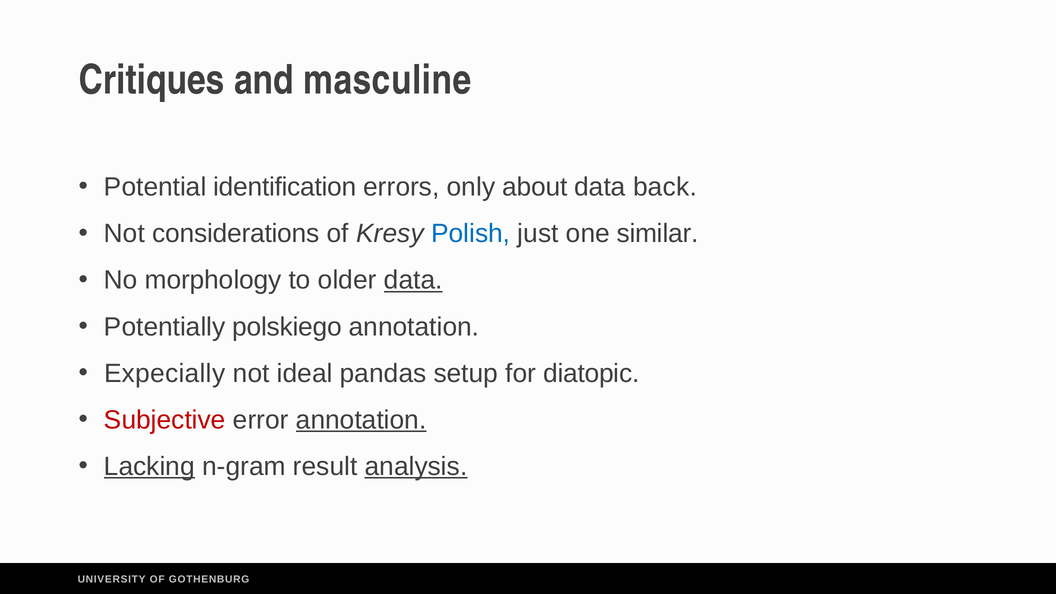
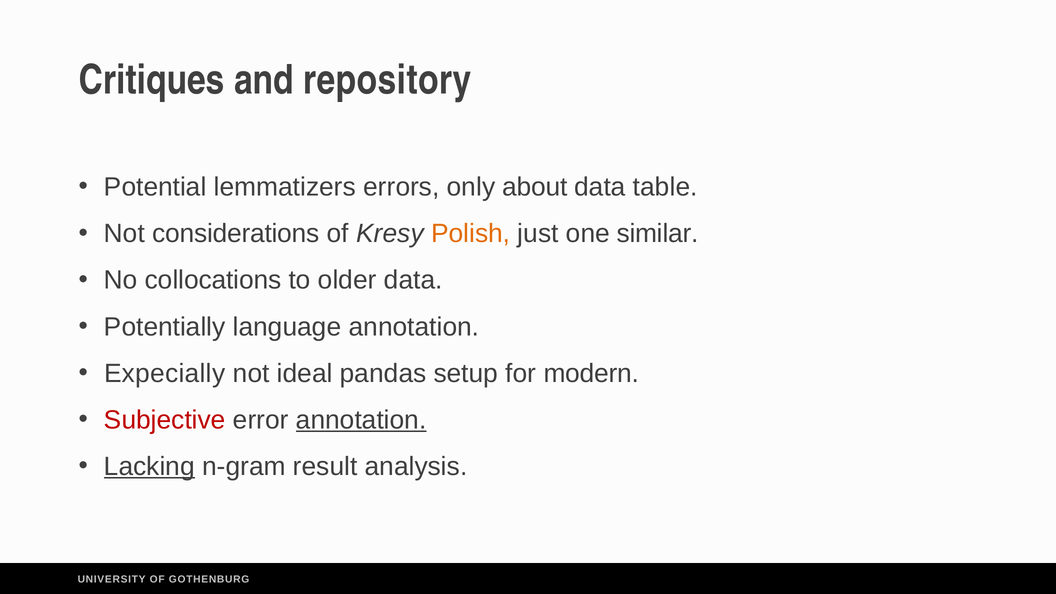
masculine: masculine -> repository (387, 80)
identification: identification -> lemmatizers (285, 187)
back: back -> table (665, 187)
Polish colour: blue -> orange (471, 234)
morphology: morphology -> collocations (213, 280)
data underline: present -> none (413, 280)
polskiego: polskiego -> language (287, 327)
diatopic: diatopic -> modern (591, 373)
analysis underline: present -> none (416, 467)
